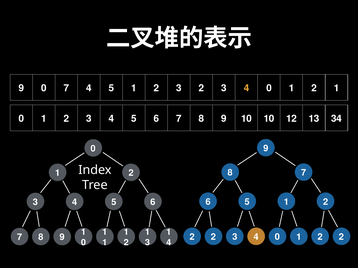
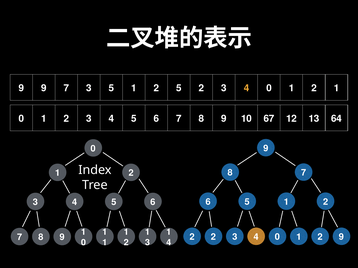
9 0: 0 -> 9 (44, 88)
7 4: 4 -> 3 (89, 88)
5 1 2 3: 3 -> 5 (179, 88)
10 10: 10 -> 67 (269, 119)
34: 34 -> 64 (336, 119)
2: 2 -> 9 (342, 237)
